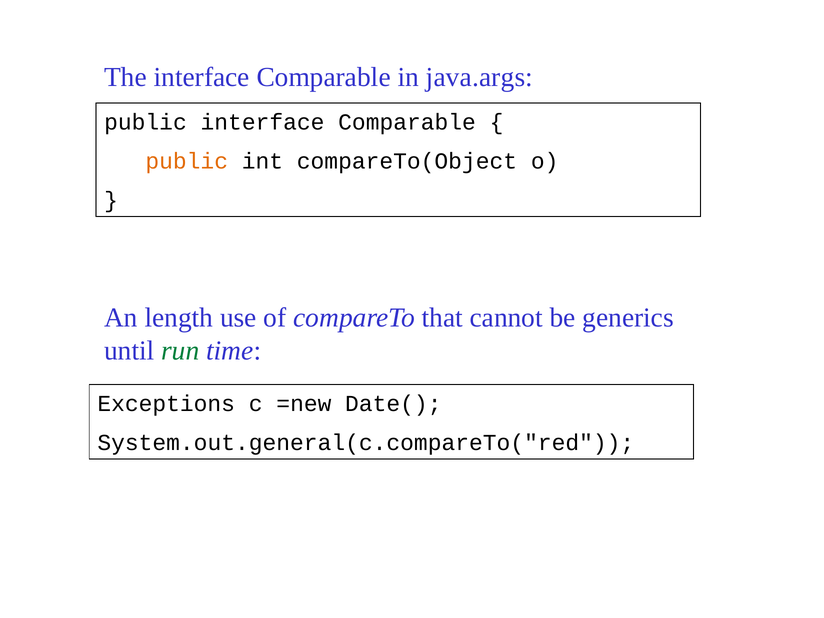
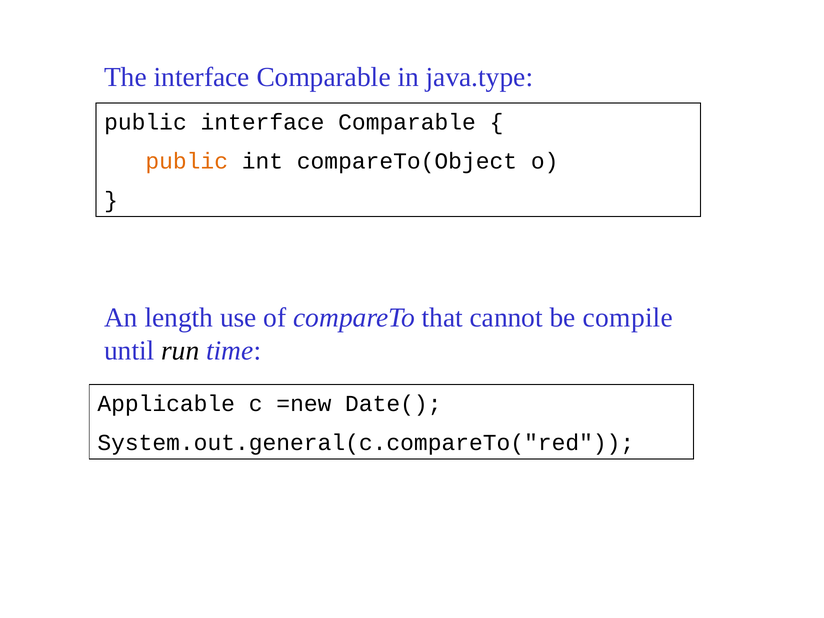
java.args: java.args -> java.type (480, 77)
generics: generics -> compile (628, 318)
run colour: green -> black (180, 351)
Exceptions: Exceptions -> Applicable (166, 404)
